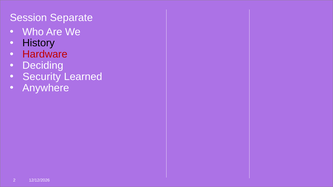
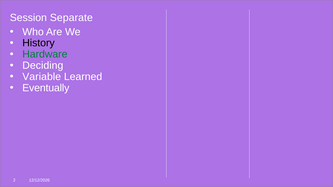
Hardware colour: red -> green (45, 54)
Security: Security -> Variable (42, 77)
Anywhere: Anywhere -> Eventually (46, 88)
